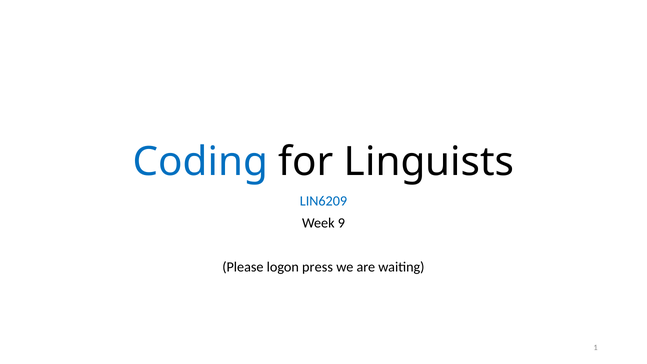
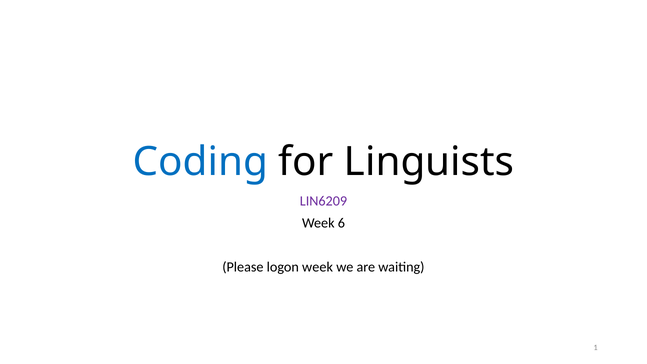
LIN6209 colour: blue -> purple (323, 201)
9: 9 -> 6 (341, 223)
logon press: press -> week (318, 267)
